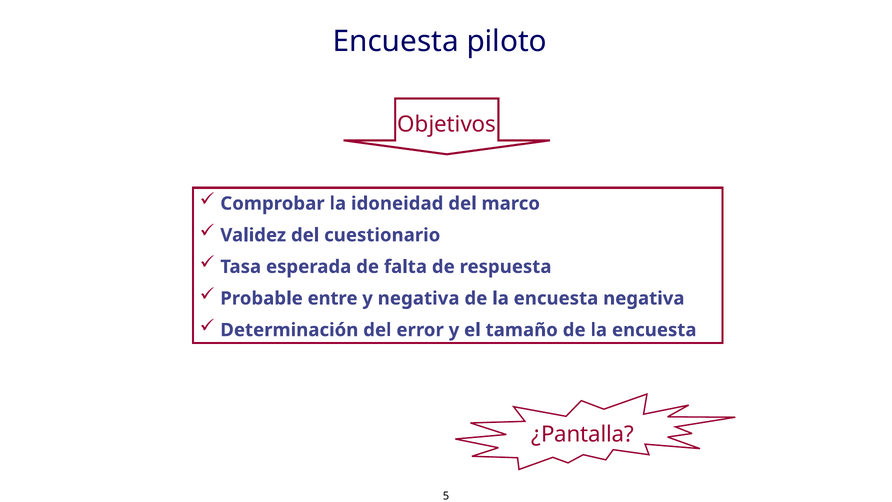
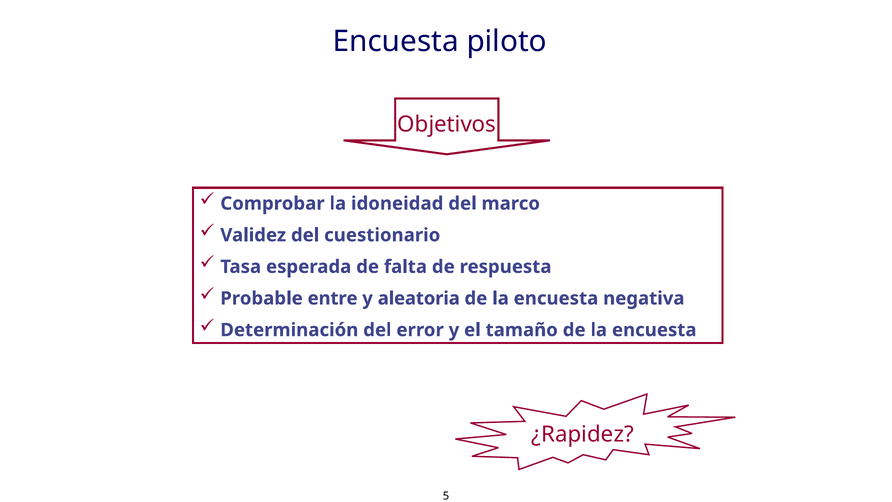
y negativa: negativa -> aleatoria (419, 298)
¿Pantalla: ¿Pantalla -> ¿Rapidez (583, 434)
